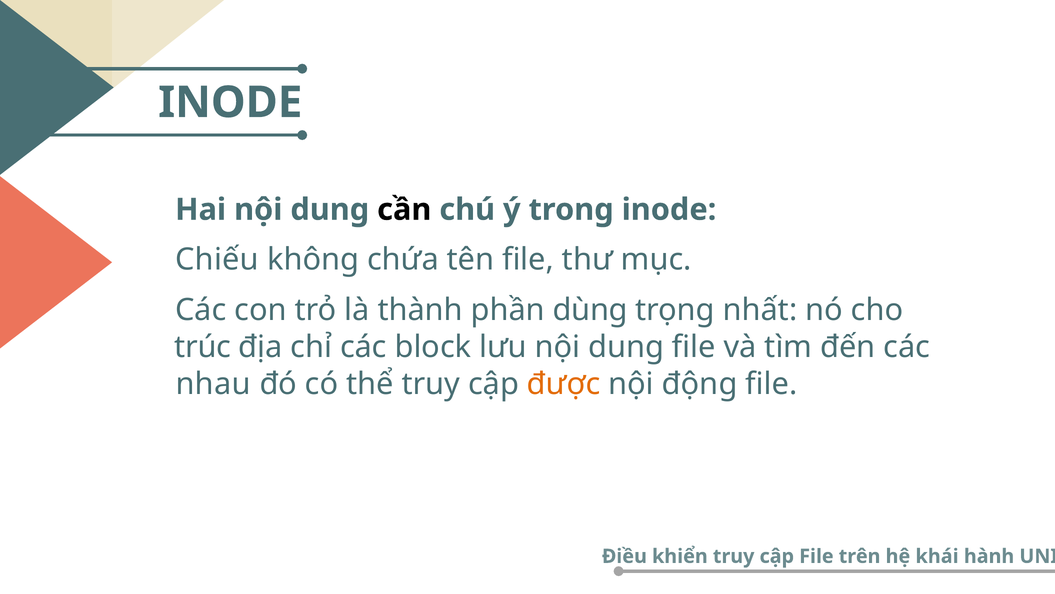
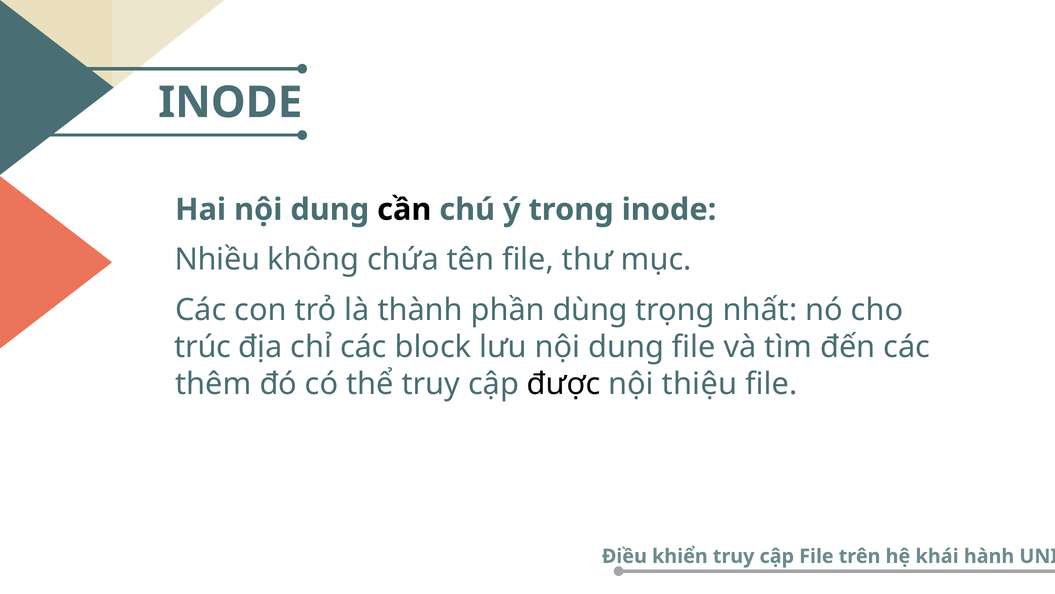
Chiếu: Chiếu -> Nhiều (217, 260)
nhau: nhau -> thêm (213, 384)
được colour: orange -> black (564, 384)
động: động -> thiệu (699, 384)
